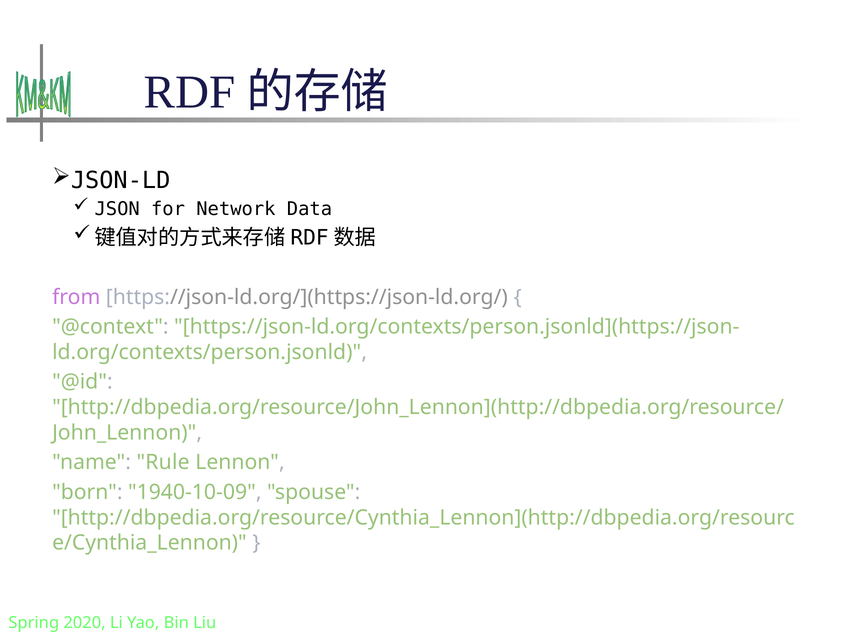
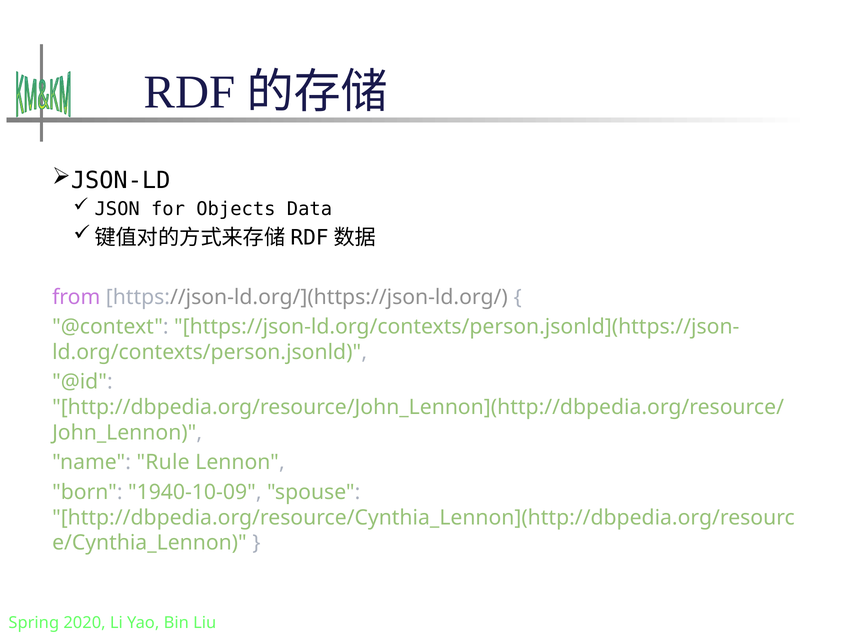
Network: Network -> Objects (236, 209)
